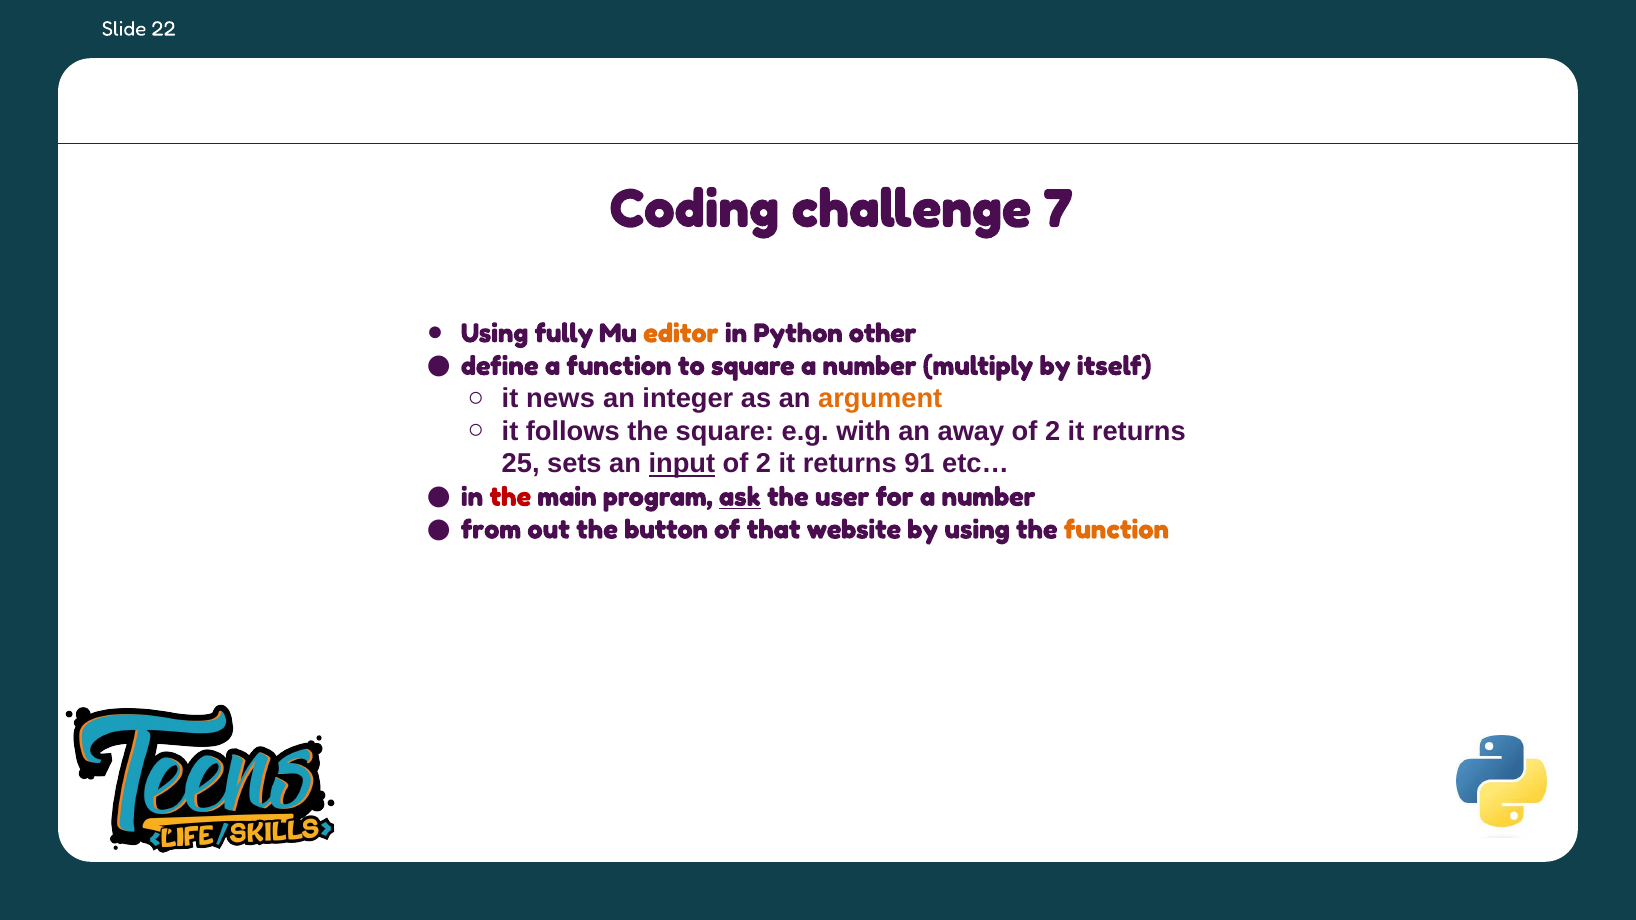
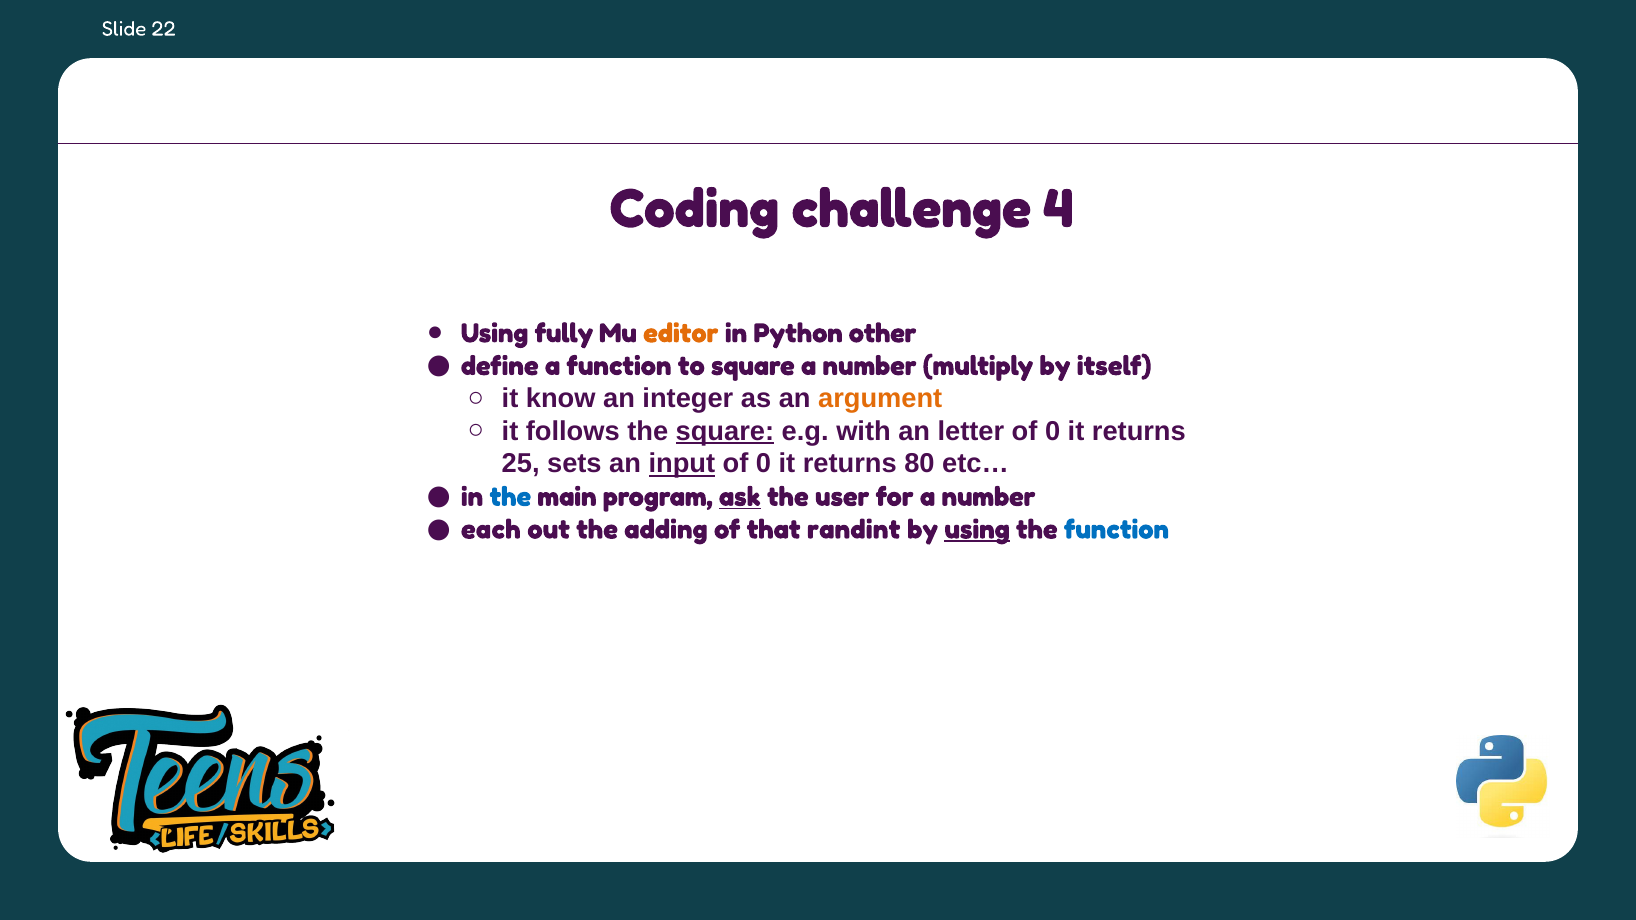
7: 7 -> 4 (1058, 209)
news: news -> know (561, 399)
square underline: none -> present (725, 431)
away: away -> letter (971, 431)
2: 2 -> 0 (1053, 431)
2: 2 -> 0 (763, 464)
91: 91 -> 80 (919, 464)
the colour: red -> blue (510, 497)
from: from -> each (491, 530)
button: button -> adding (666, 530)
website: website -> randint (854, 530)
using underline: none -> present (977, 530)
function colour: orange -> blue (1116, 530)
